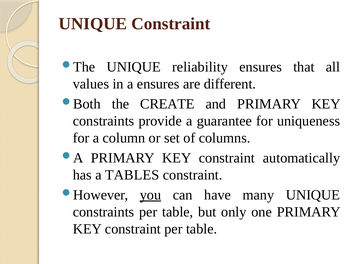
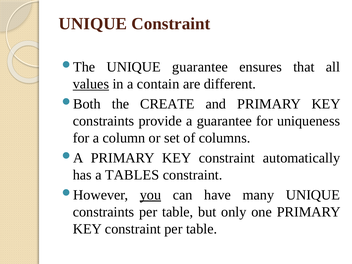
UNIQUE reliability: reliability -> guarantee (200, 67)
values underline: none -> present (91, 84)
a ensures: ensures -> contain (158, 84)
